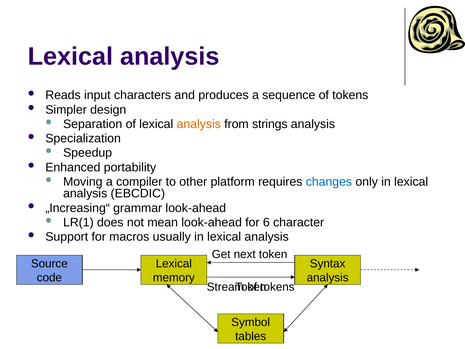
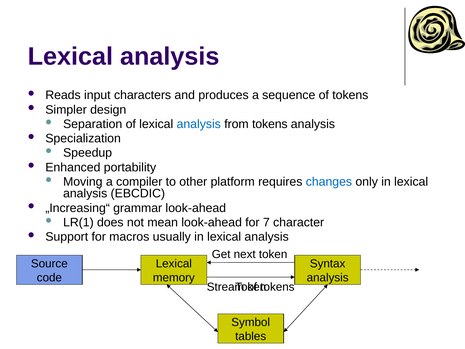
analysis colour: orange -> blue (199, 124)
from strings: strings -> tokens (270, 124)
6: 6 -> 7 (266, 222)
